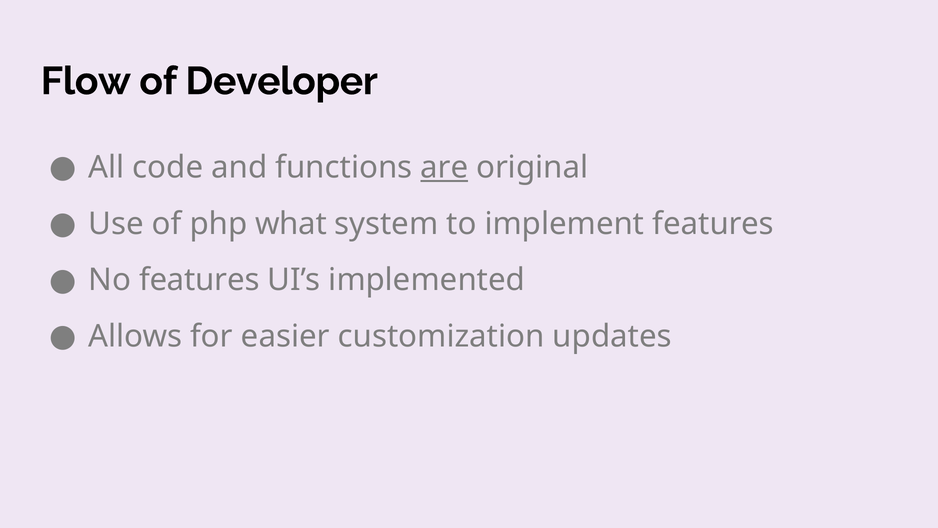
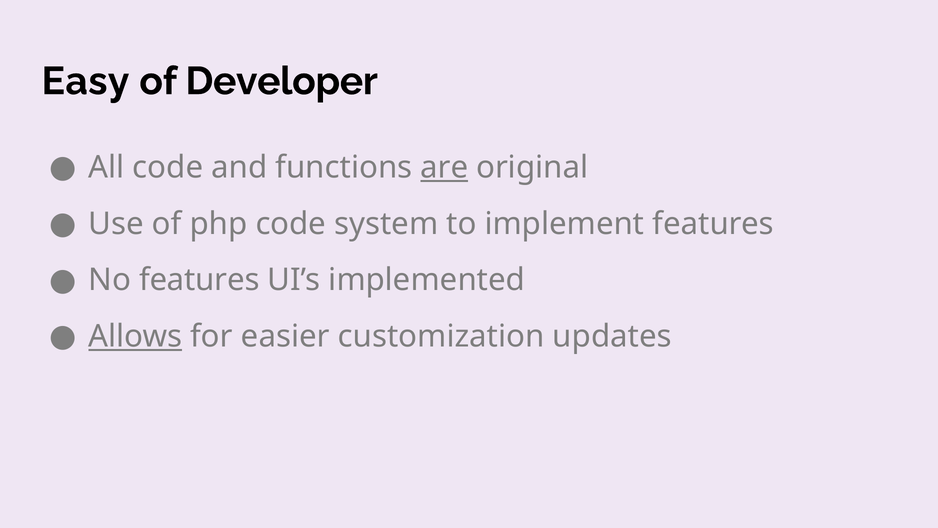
Flow: Flow -> Easy (85, 81)
php what: what -> code (291, 224)
Allows underline: none -> present (135, 336)
